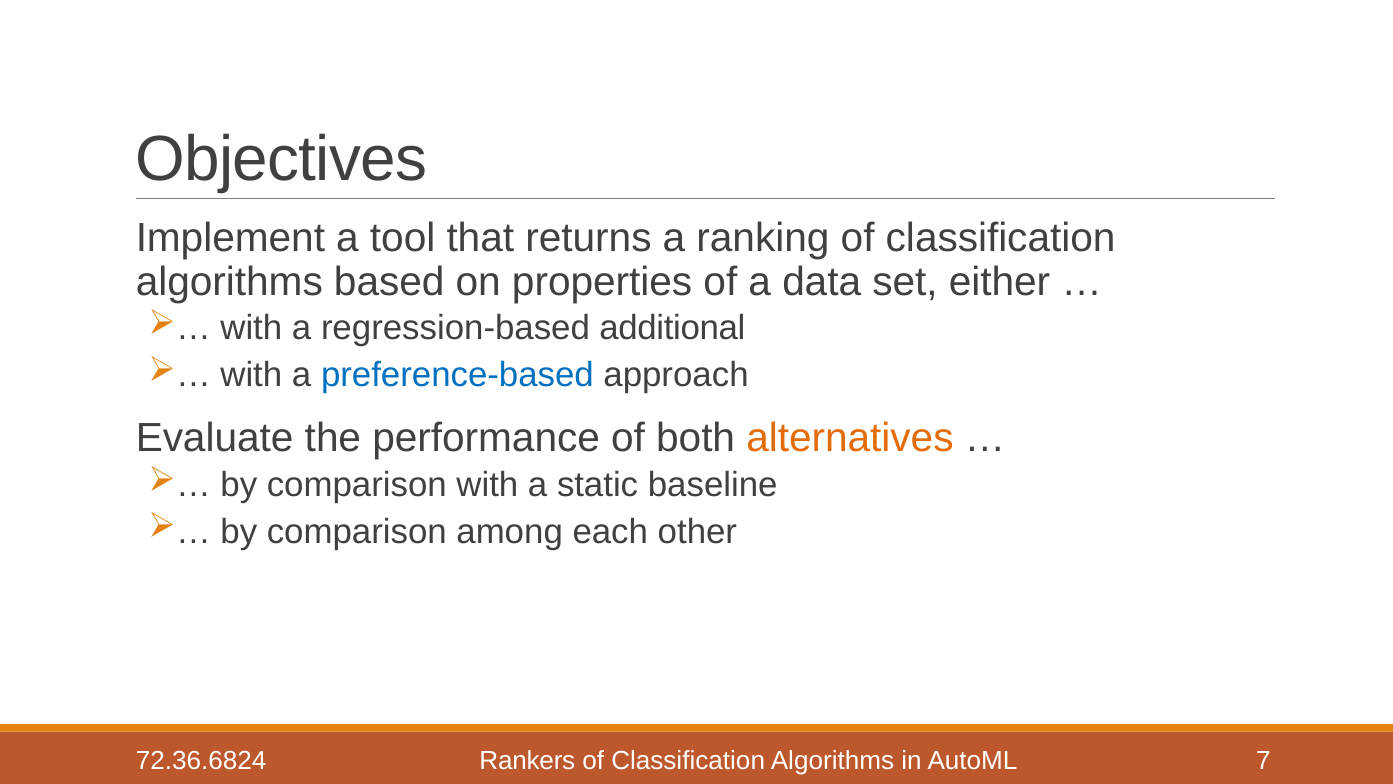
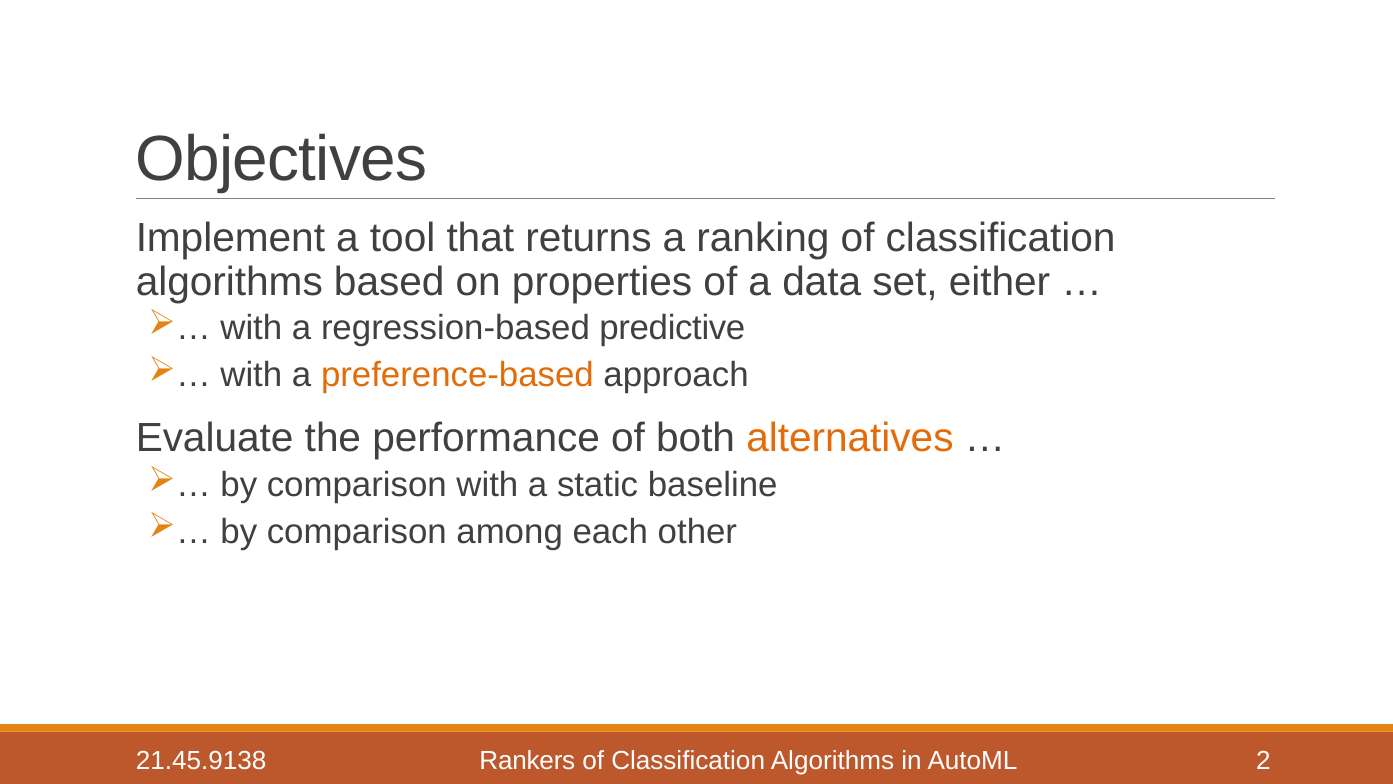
additional: additional -> predictive (672, 328)
preference-based colour: blue -> orange (457, 374)
72.36.6824: 72.36.6824 -> 21.45.9138 (201, 761)
7: 7 -> 2 (1263, 761)
